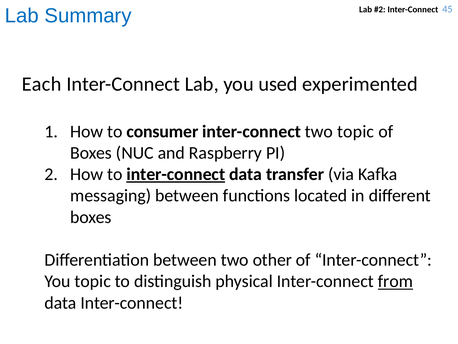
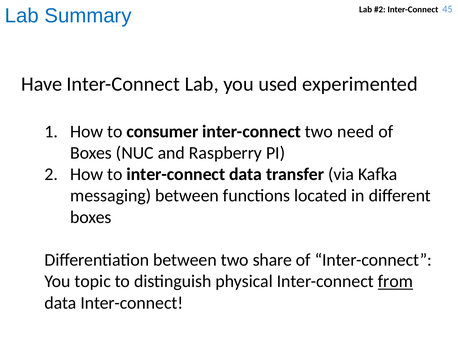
Each: Each -> Have (42, 84)
two topic: topic -> need (356, 131)
inter-connect underline: present -> none (176, 174)
other: other -> share (272, 260)
